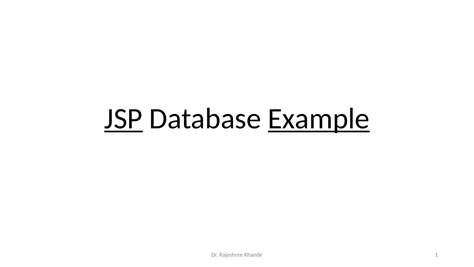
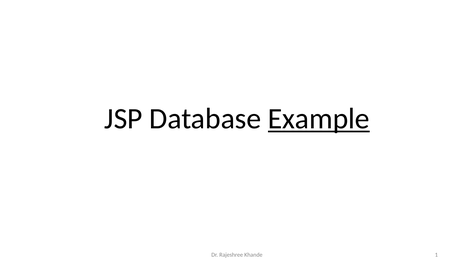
JSP underline: present -> none (123, 118)
